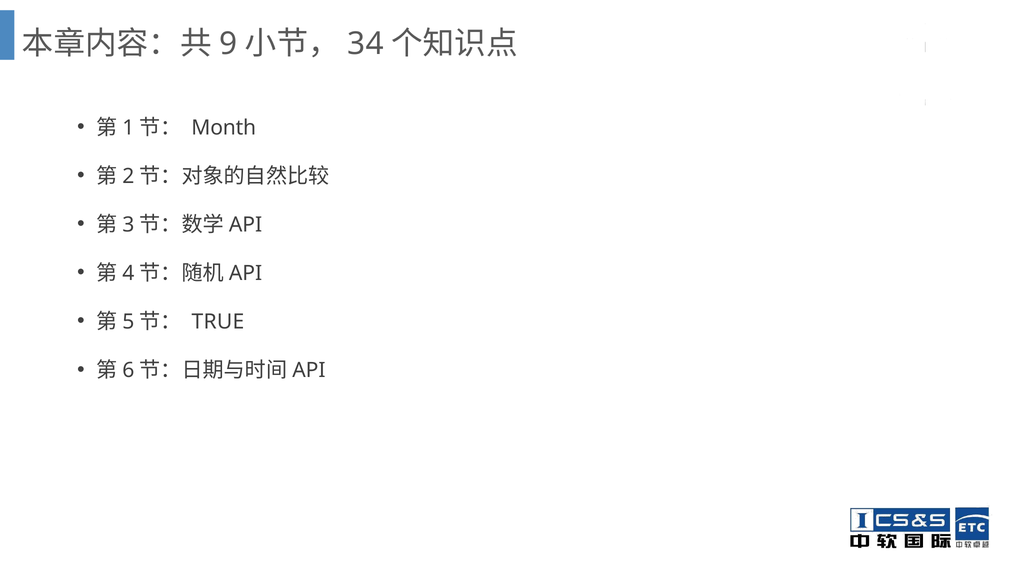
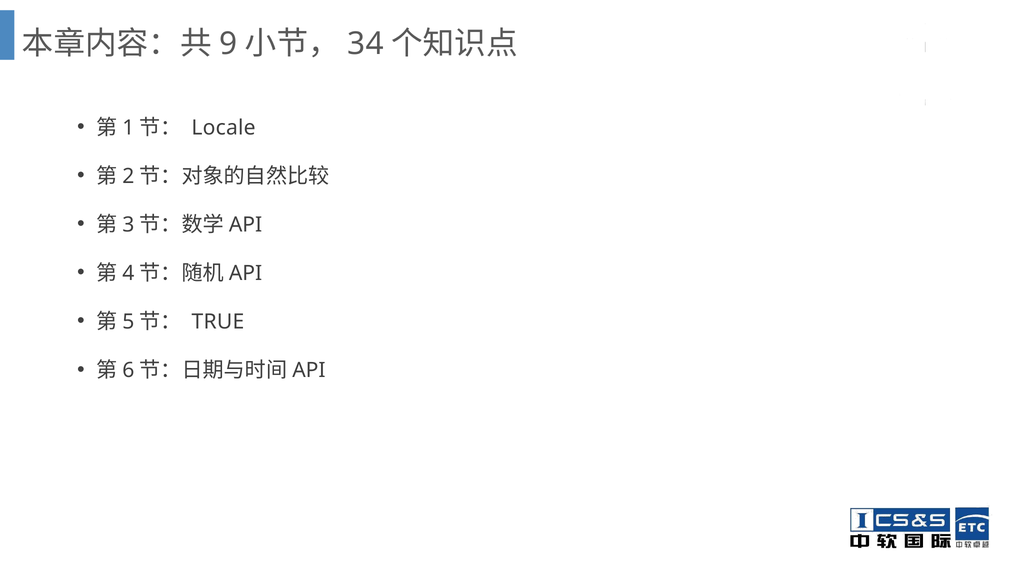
Month: Month -> Locale (224, 128)
